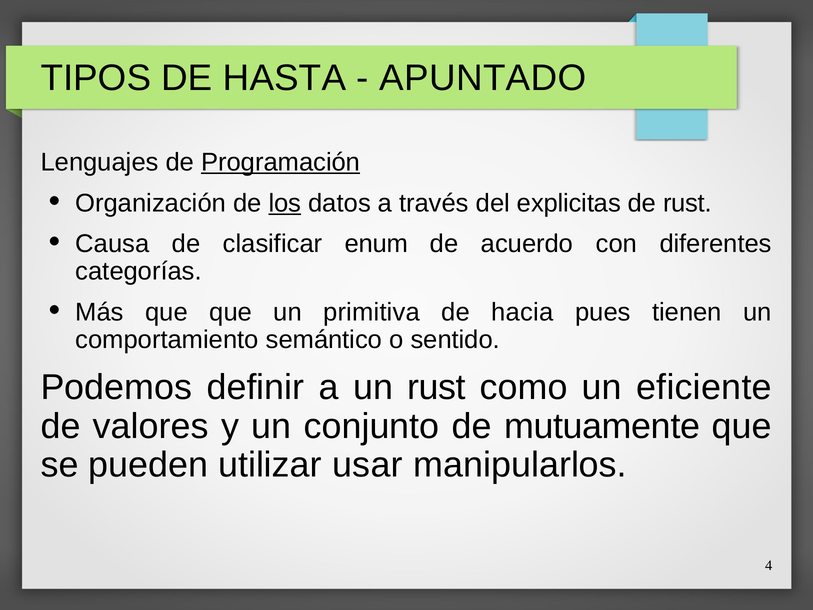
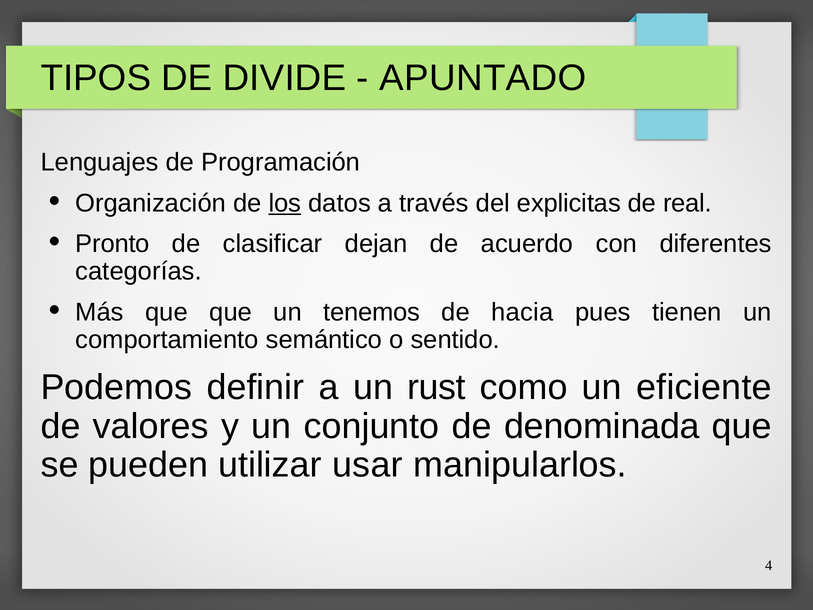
HASTA: HASTA -> DIVIDE (284, 78)
Programación underline: present -> none (281, 162)
de rust: rust -> real (687, 203)
Causa: Causa -> Pronto (113, 244)
enum: enum -> dejan (376, 244)
primitiva: primitiva -> tenemos (372, 312)
mutuamente: mutuamente -> denominada (602, 426)
